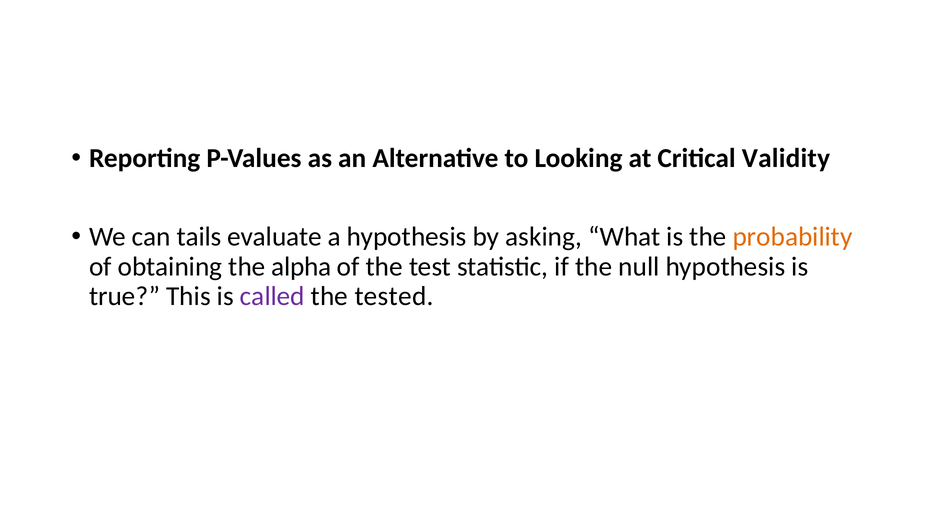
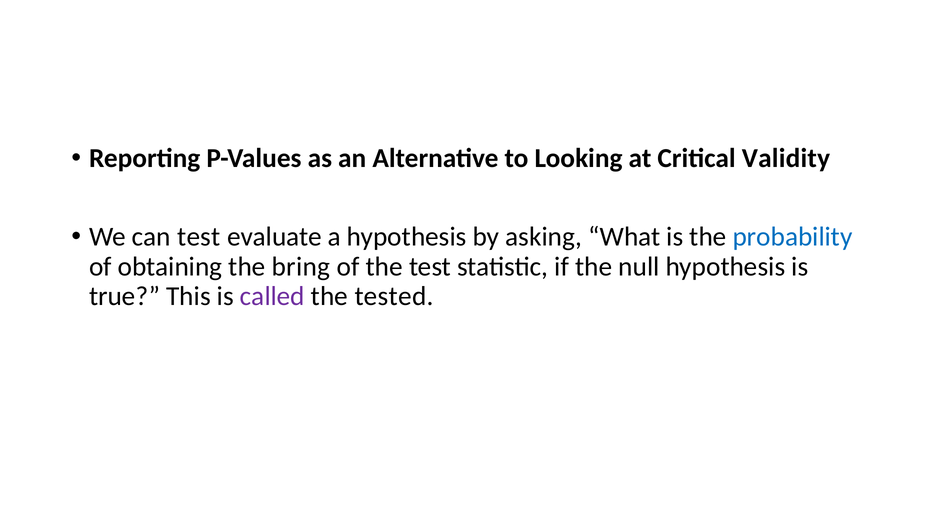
can tails: tails -> test (199, 237)
probability colour: orange -> blue (793, 237)
alpha: alpha -> bring (301, 267)
